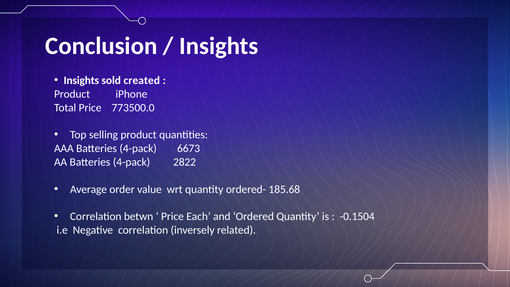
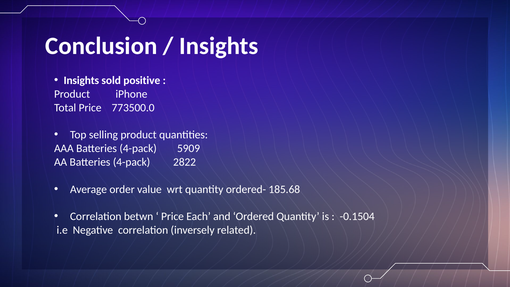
created: created -> positive (142, 80)
6673: 6673 -> 5909 (189, 148)
